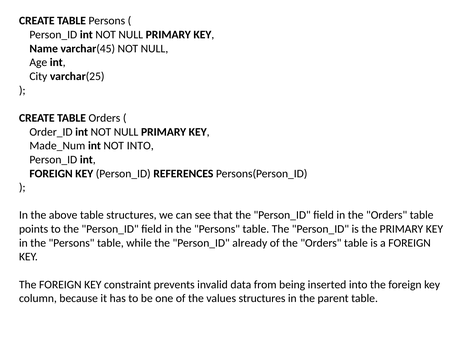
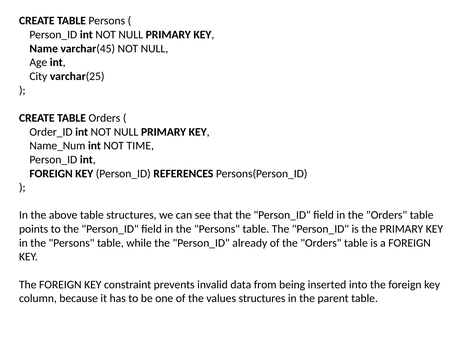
Made_Num: Made_Num -> Name_Num (57, 146)
NOT INTO: INTO -> TIME (140, 146)
